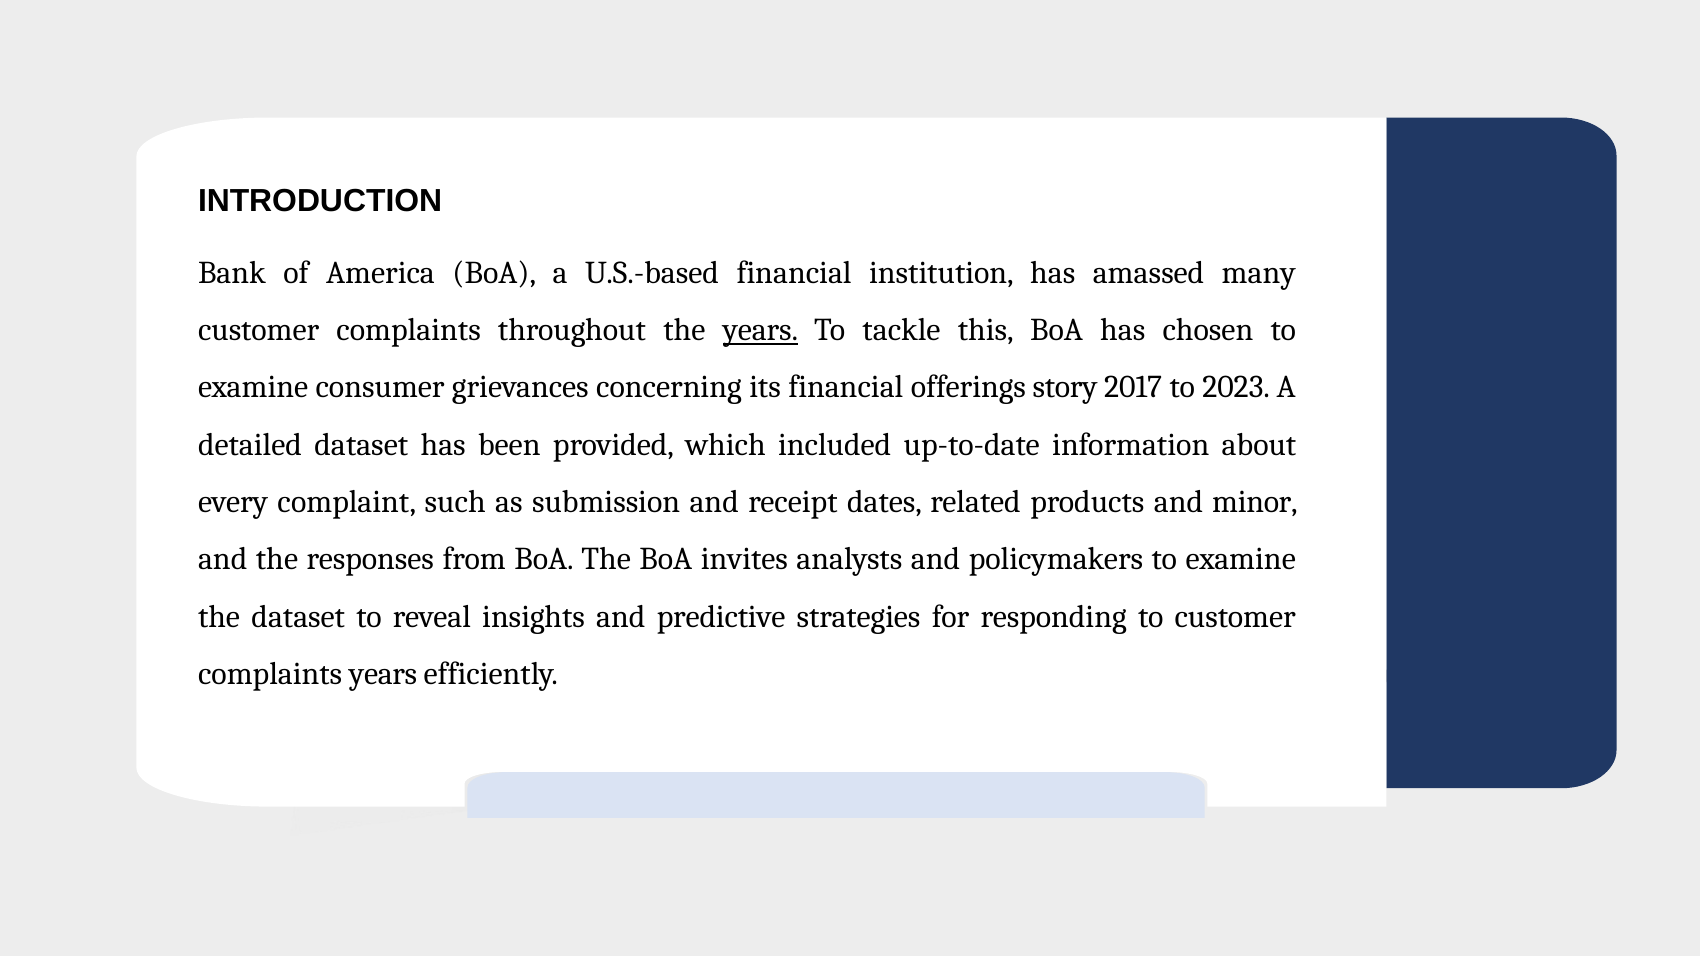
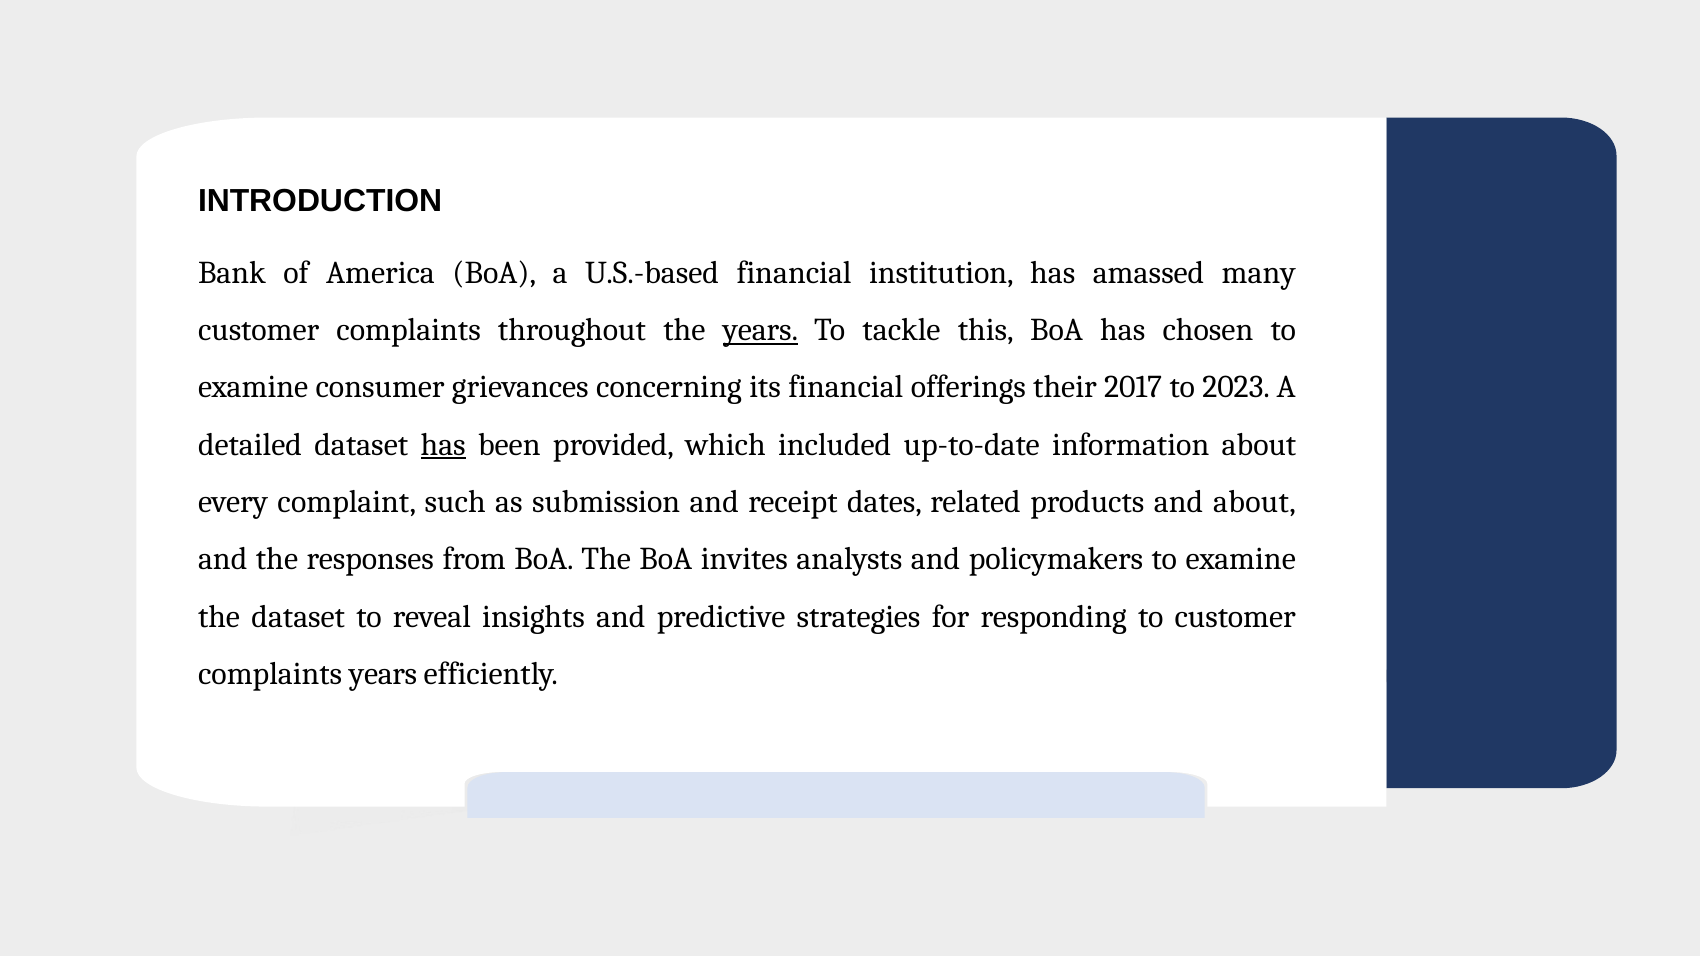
story: story -> their (1065, 387)
has underline: none -> present (443, 445)
and minor: minor -> about (1255, 502)
